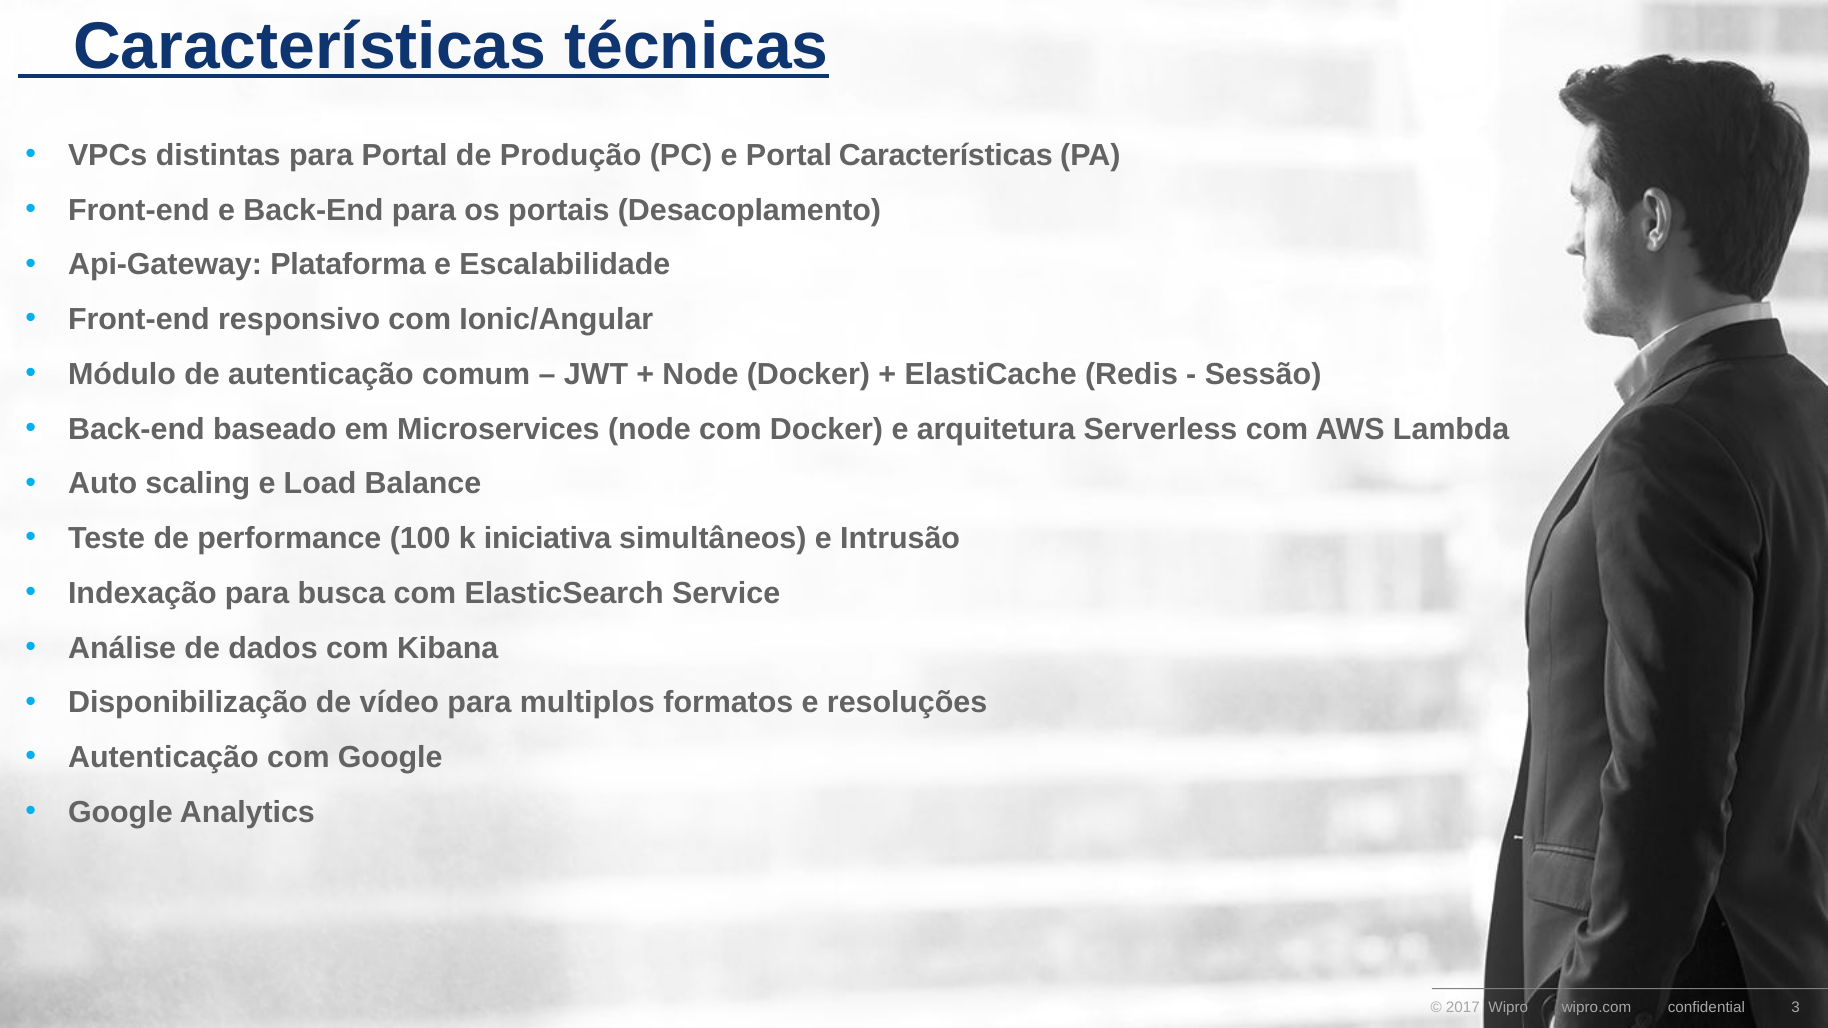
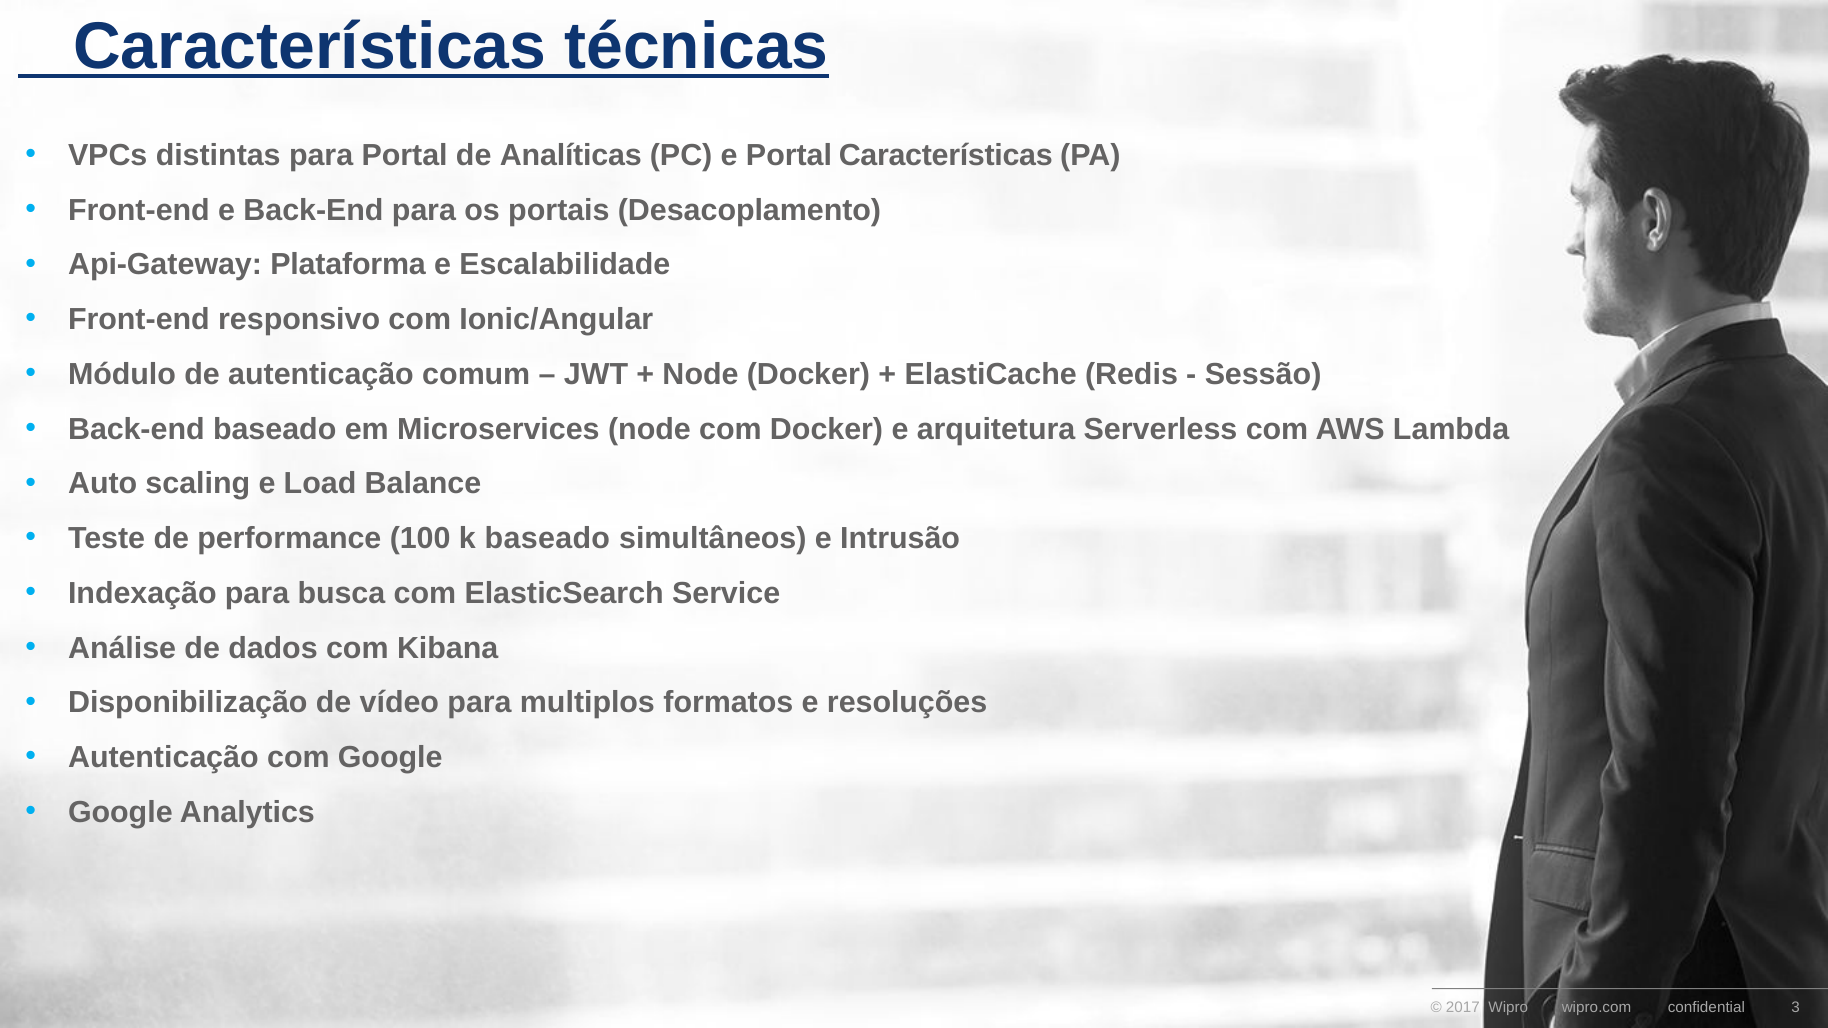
Produção: Produção -> Analíticas (571, 155)
k iniciativa: iniciativa -> baseado (547, 539)
